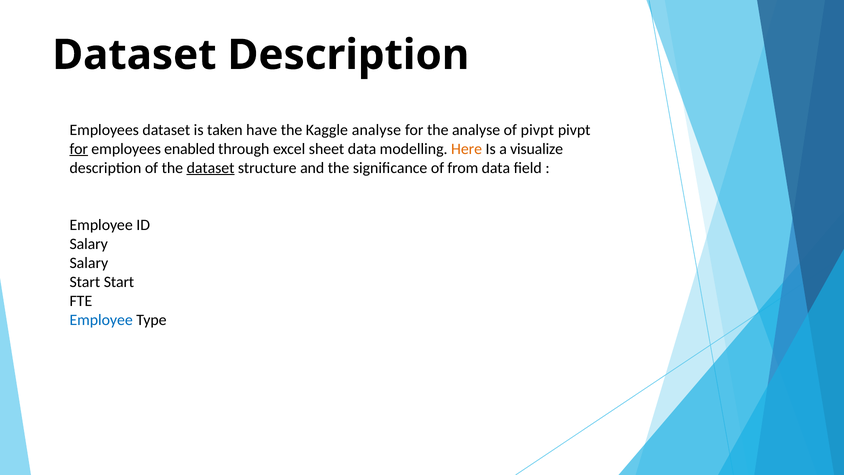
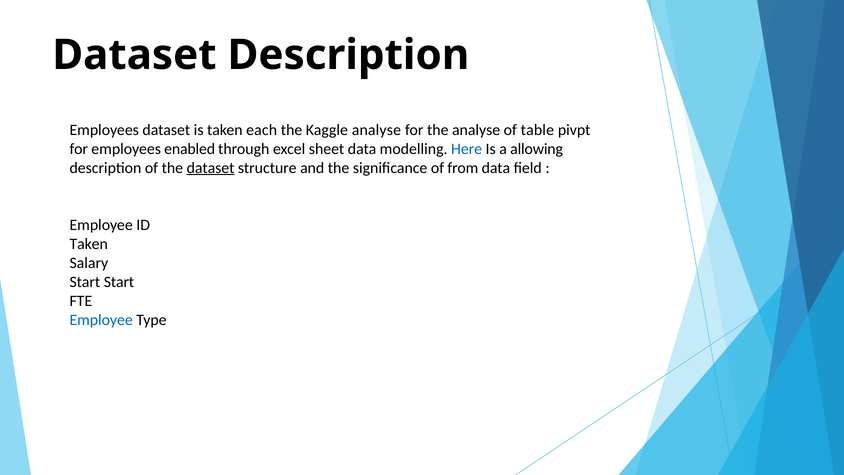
have: have -> each (262, 130)
of pivpt: pivpt -> table (537, 130)
for underline: present -> none (79, 149)
Here colour: orange -> blue (467, 149)
visualize: visualize -> allowing (537, 149)
Salary: Salary -> Taken (89, 244)
